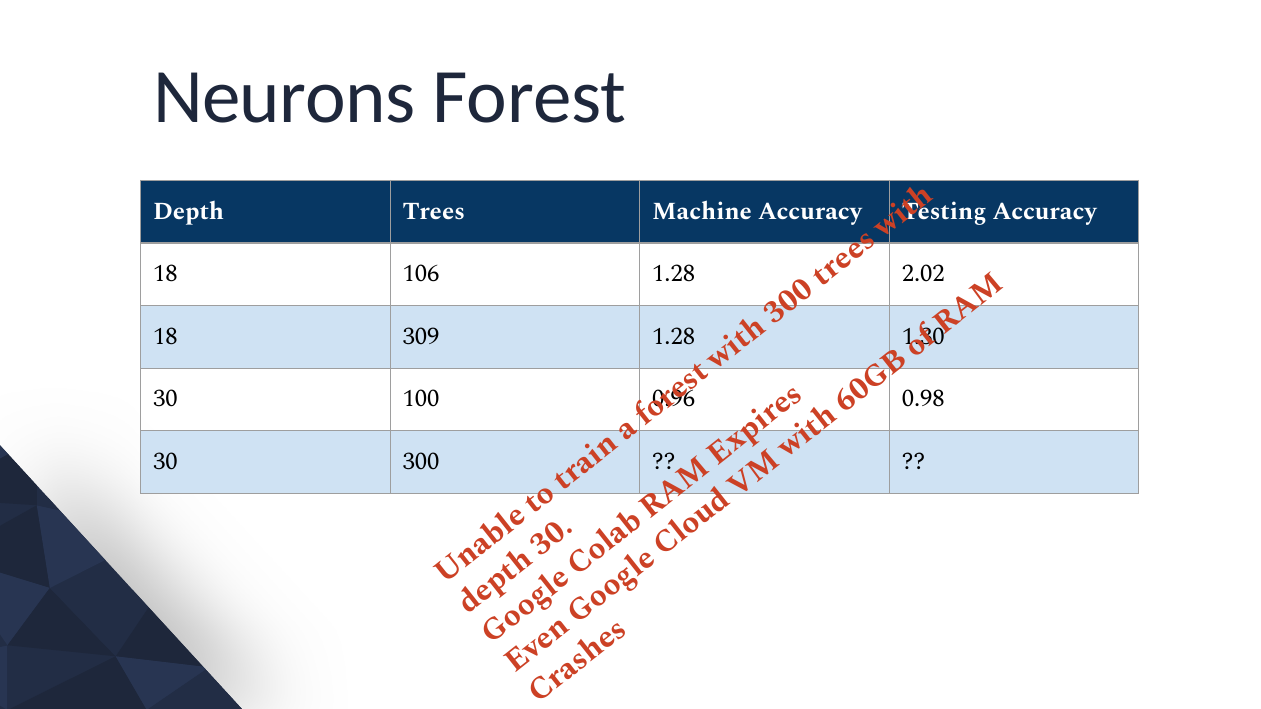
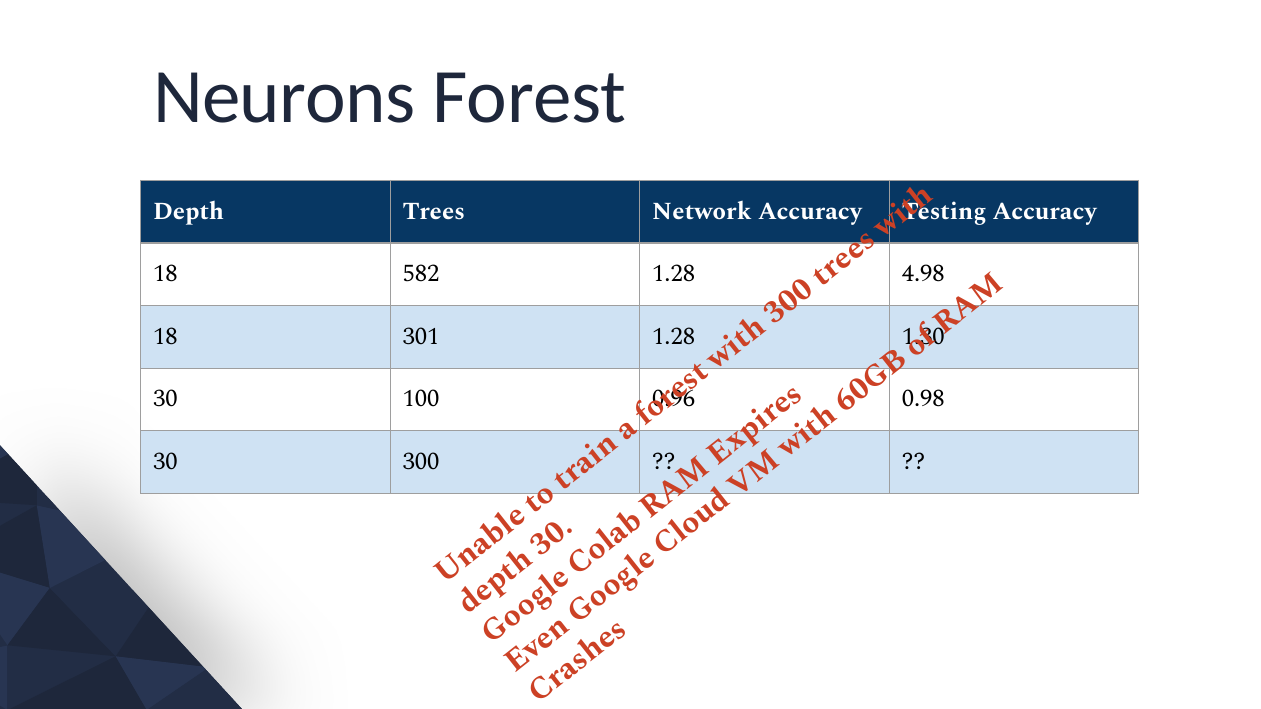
Machine: Machine -> Network (702, 211)
106: 106 -> 582 (421, 274)
2.02: 2.02 -> 4.98 (923, 274)
309: 309 -> 301 (421, 336)
